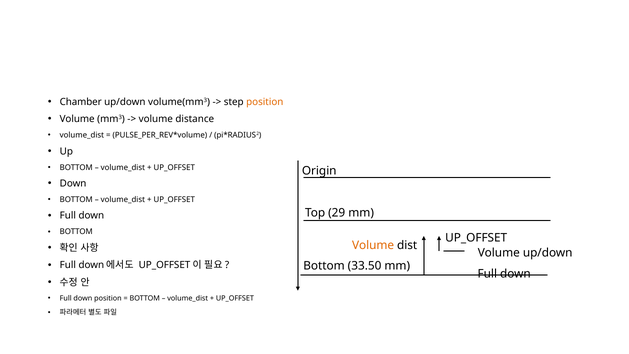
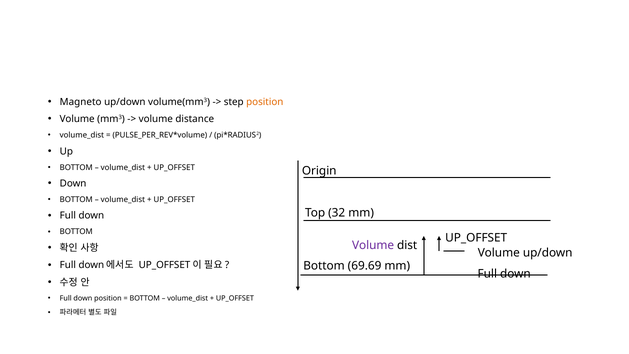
Chamber: Chamber -> Magneto (81, 102)
29: 29 -> 32 (337, 213)
Volume colour: orange -> purple (373, 245)
33.50: 33.50 -> 69.69 (365, 266)
